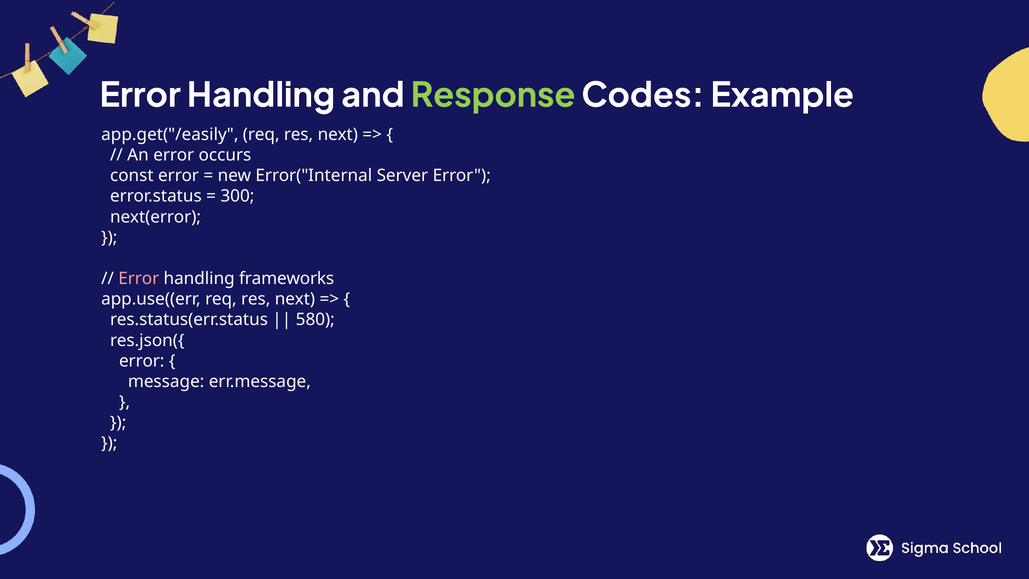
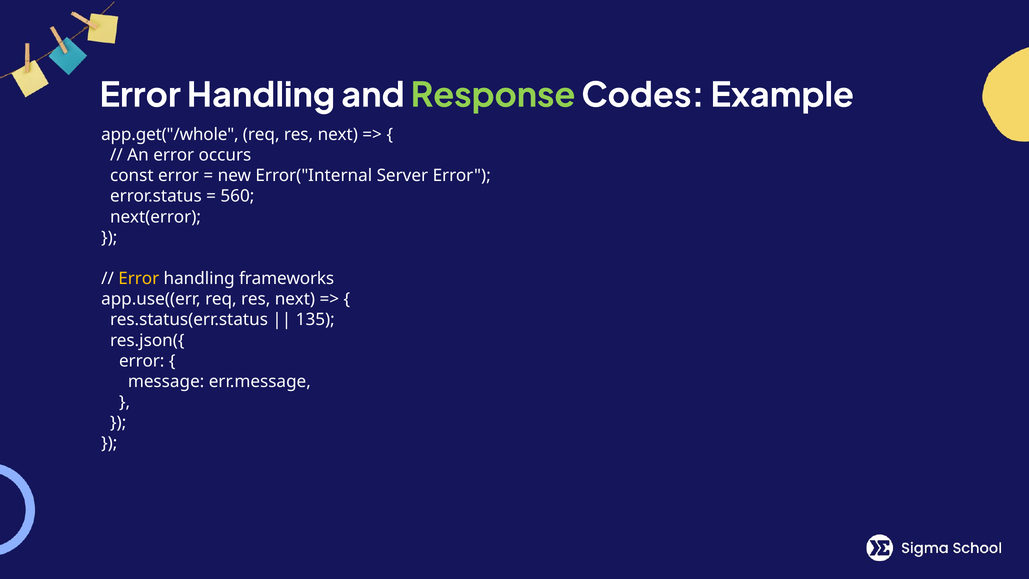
app.get("/easily: app.get("/easily -> app.get("/whole (170, 134)
300: 300 -> 560 (237, 196)
Error colour: pink -> yellow (139, 279)
580: 580 -> 135 (315, 320)
